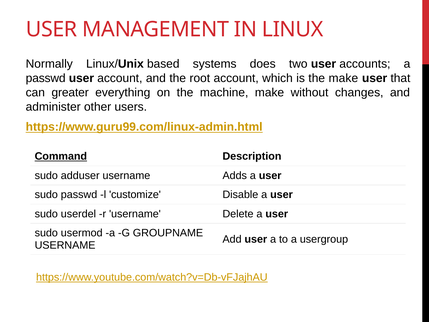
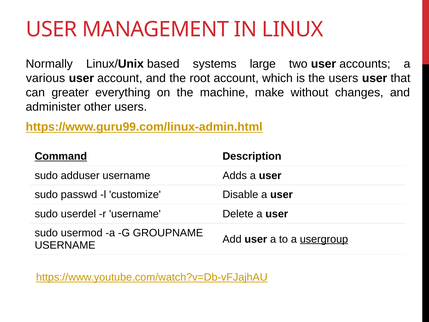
does: does -> large (263, 64)
passwd: passwd -> various (46, 78)
the make: make -> users (343, 78)
usergroup underline: none -> present (324, 239)
